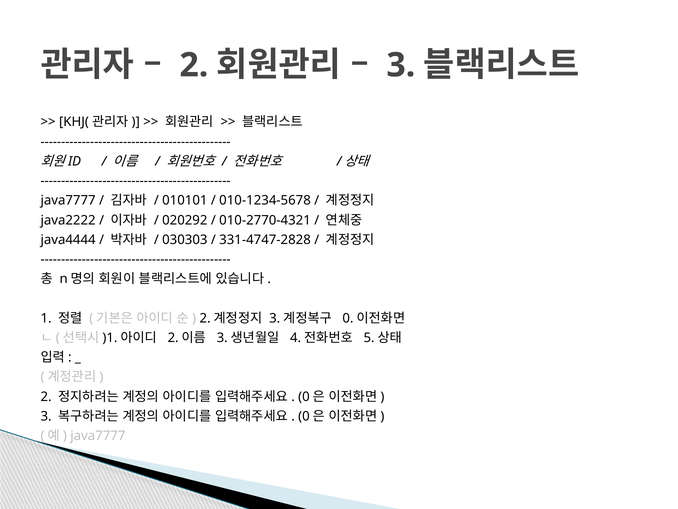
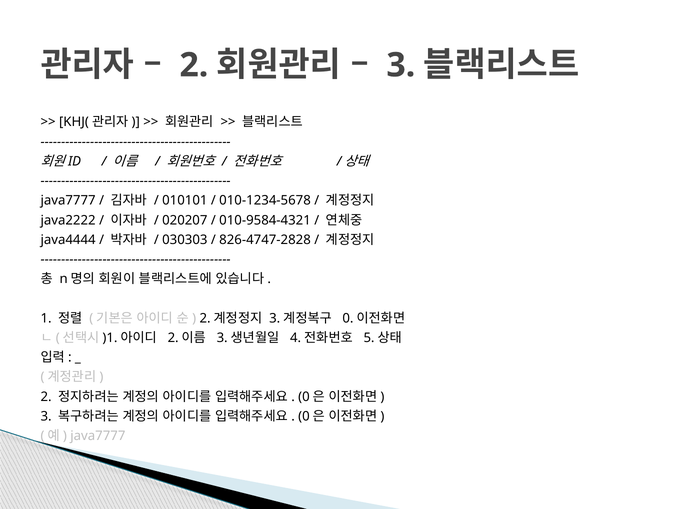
020292: 020292 -> 020207 (185, 220)
010-2770-4321: 010-2770-4321 -> 010-9584-4321 (265, 220)
331-4747-2828: 331-4747-2828 -> 826-4747-2828 (265, 240)
